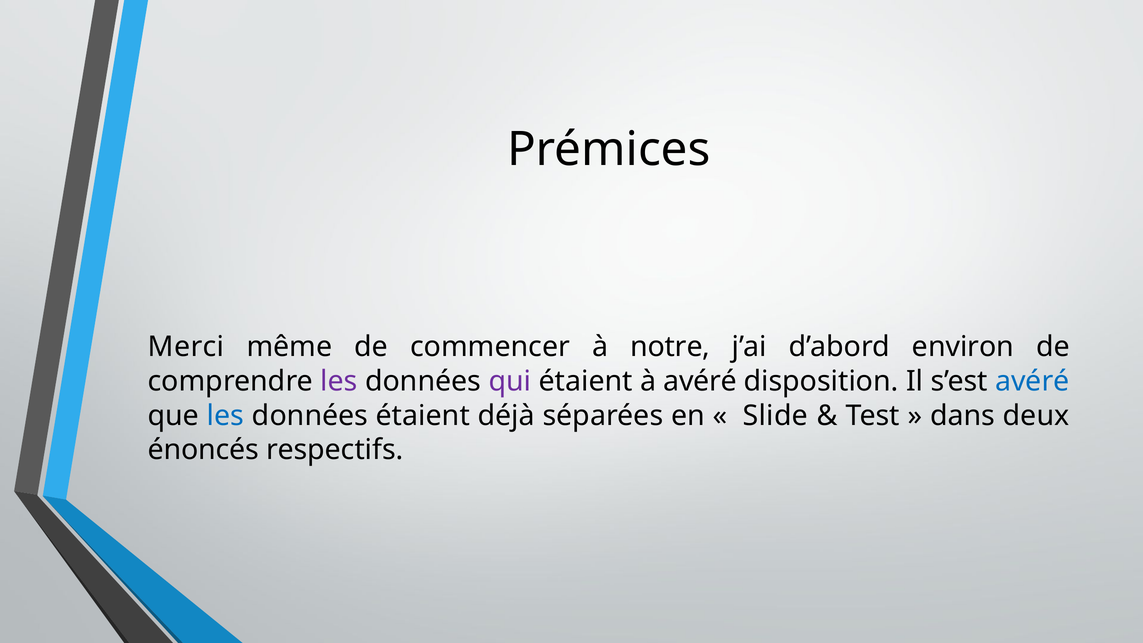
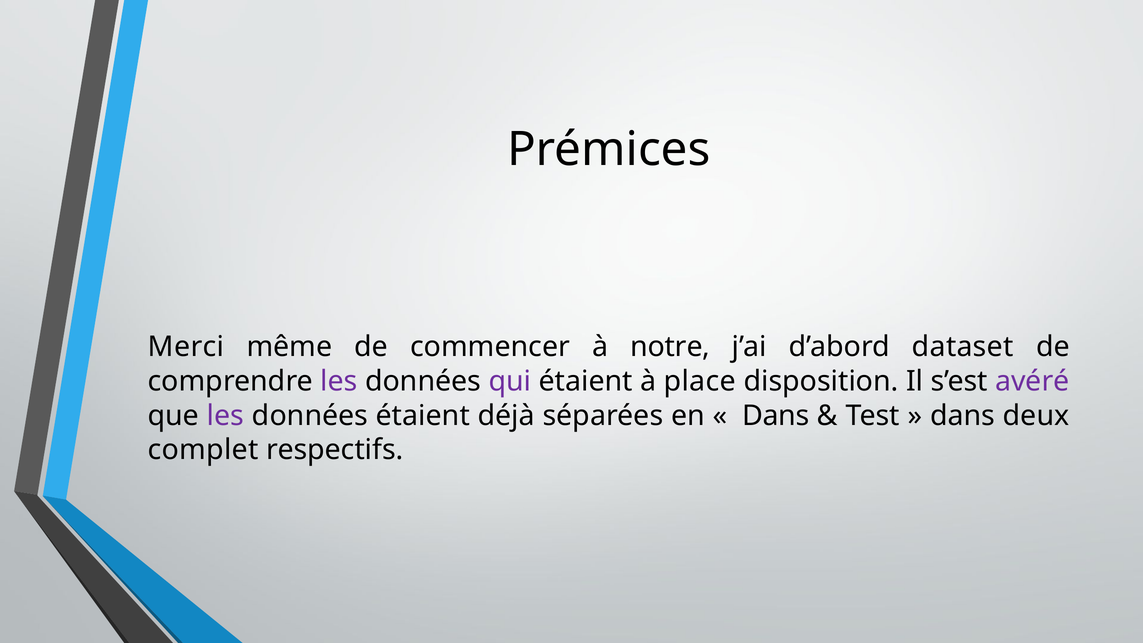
environ: environ -> dataset (963, 347)
à avéré: avéré -> place (700, 381)
avéré colour: blue -> purple (1032, 381)
les colour: blue -> purple (225, 416)
Slide: Slide -> Dans (776, 416)
énoncés: énoncés -> complet (203, 450)
